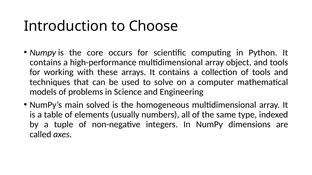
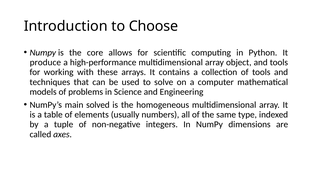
occurs: occurs -> allows (120, 53)
contains: contains -> produce (45, 63)
